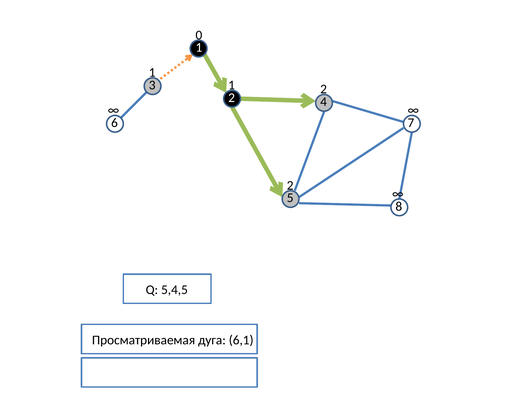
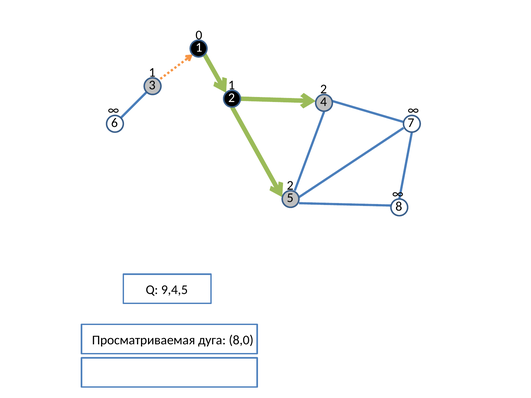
5,4,5: 5,4,5 -> 9,4,5 (174, 290)
6,1: 6,1 -> 8,0 (241, 340)
